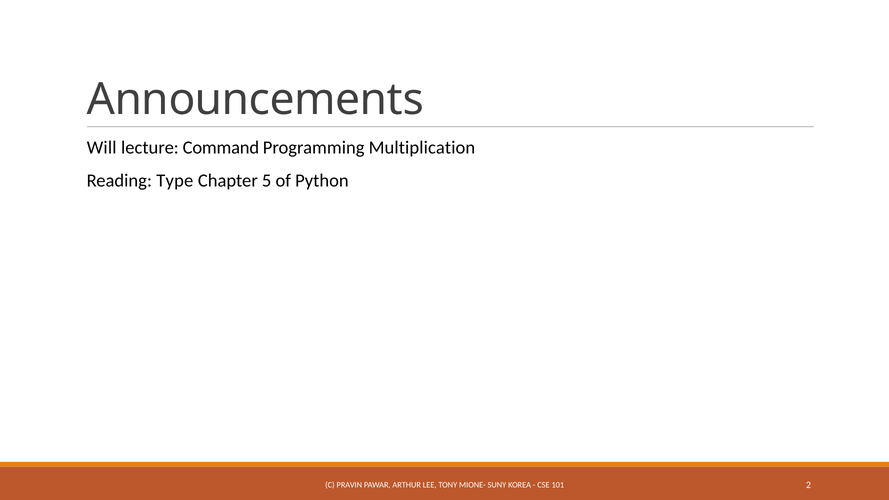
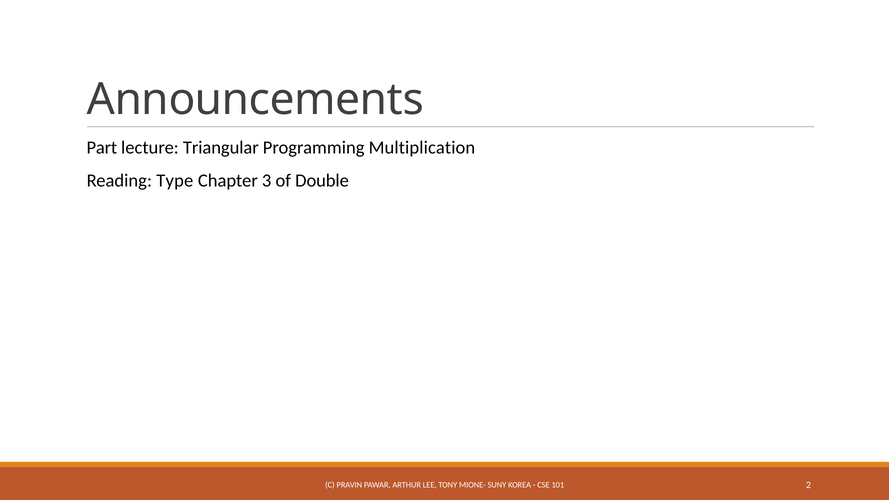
Will: Will -> Part (102, 148)
Command: Command -> Triangular (221, 148)
5: 5 -> 3 (267, 181)
Python: Python -> Double (322, 181)
